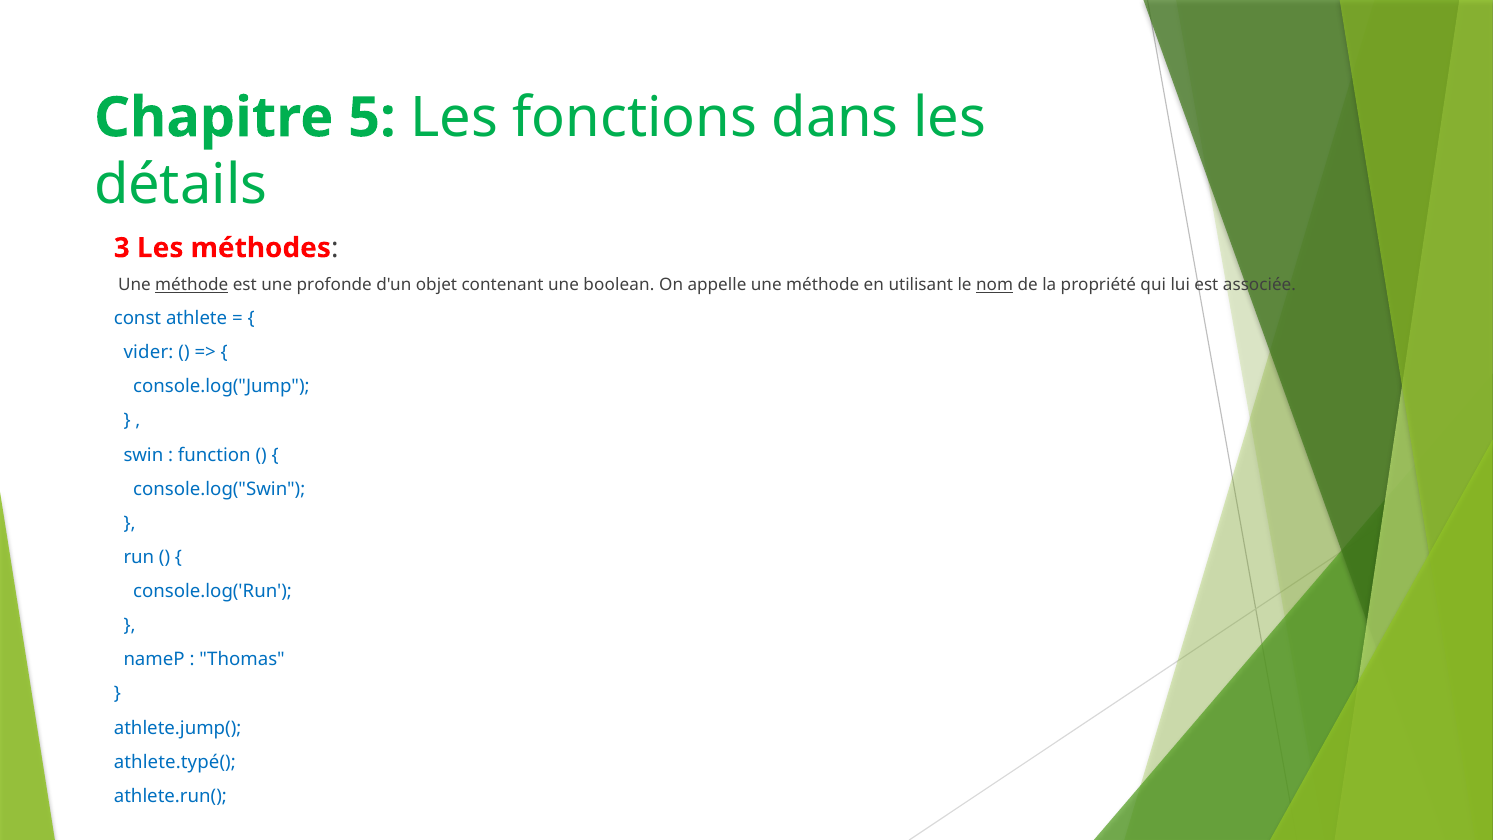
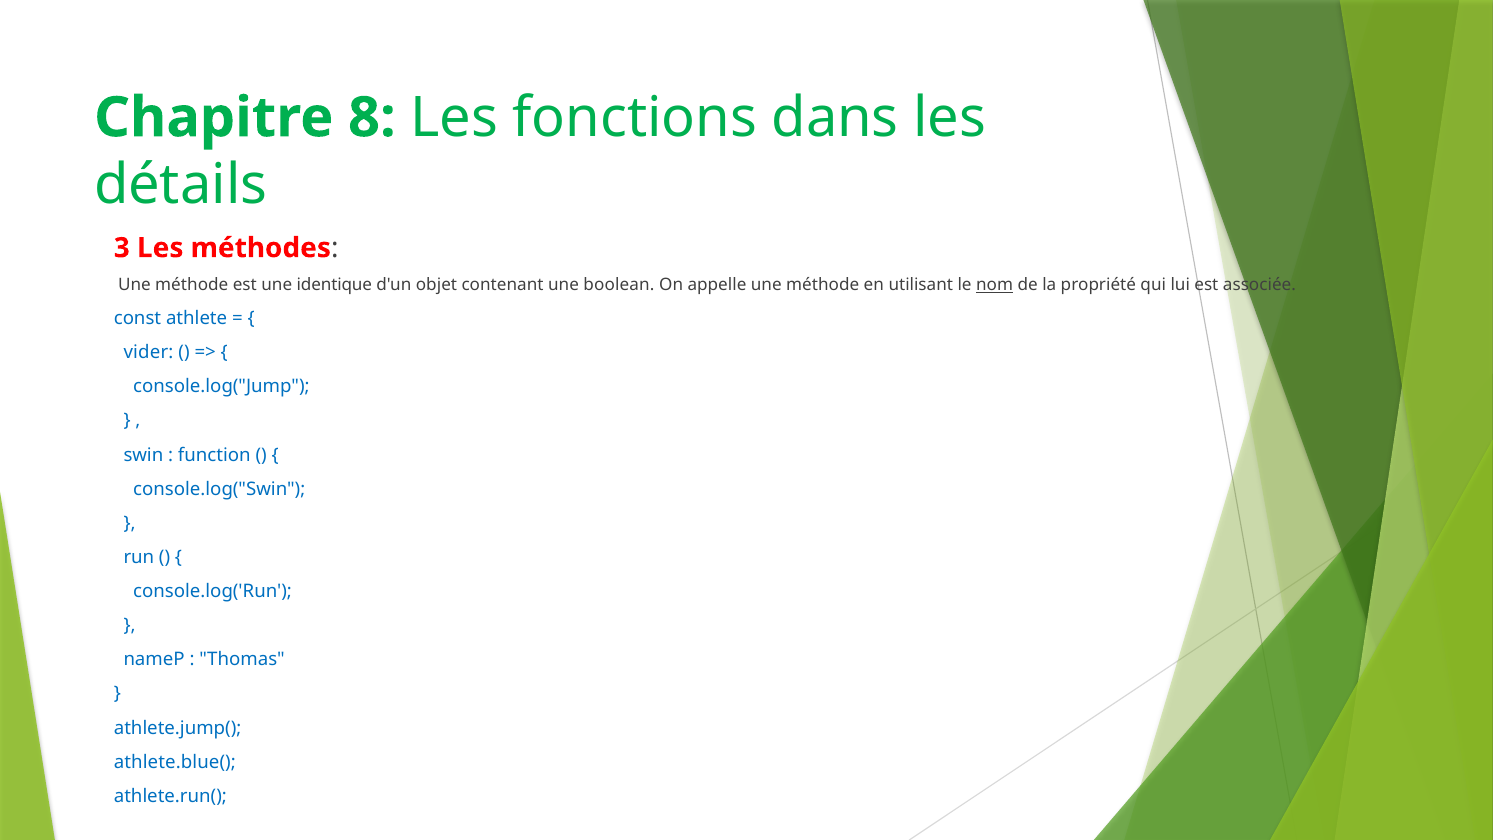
5: 5 -> 8 (372, 118)
méthode underline: present -> none (192, 285)
profonde: profonde -> identique (334, 285)
athlete.typé(: athlete.typé( -> athlete.blue( (175, 762)
